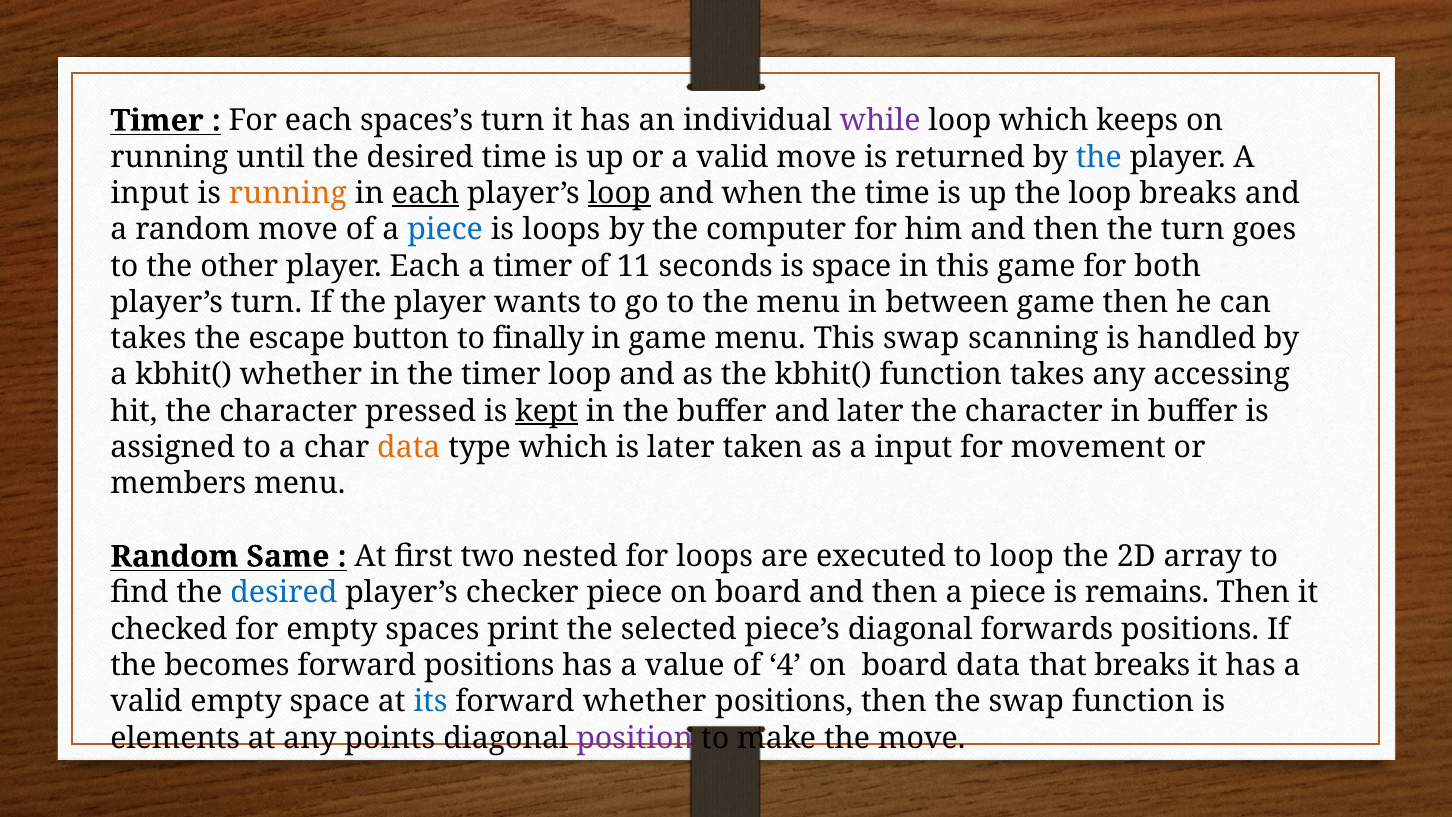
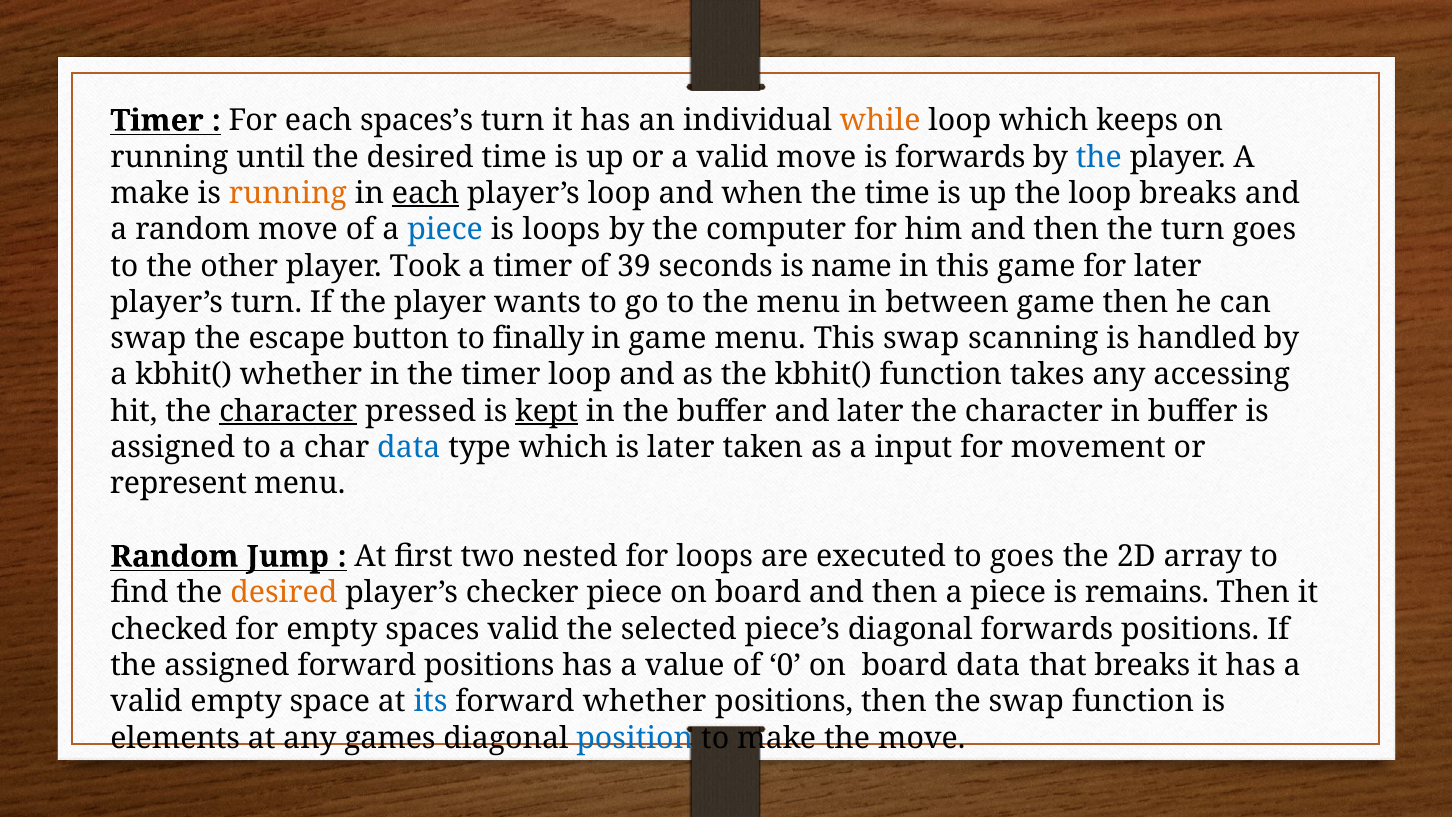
while colour: purple -> orange (880, 121)
is returned: returned -> forwards (960, 157)
input: input -> make (150, 193)
loop underline: present -> none (619, 193)
player Each: Each -> Took (425, 266)
11: 11 -> 39 (634, 266)
is space: space -> name (852, 266)
for both: both -> later (1168, 266)
takes: takes -> swap (148, 339)
character underline: none -> present (288, 411)
data colour: orange -> blue (409, 448)
members: members -> represent (178, 484)
Same: Same -> Jump (288, 556)
to loop: loop -> goes (1022, 556)
desired colour: blue -> orange (284, 593)
spaces print: print -> valid (523, 629)
the becomes: becomes -> assigned (227, 665)
4: 4 -> 0 (785, 665)
points: points -> games (390, 738)
position colour: purple -> blue (635, 738)
